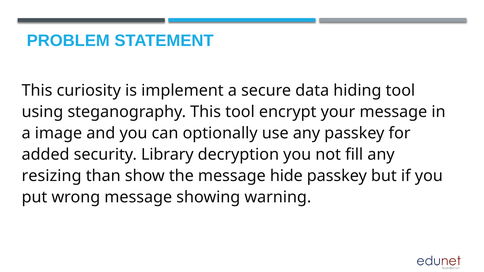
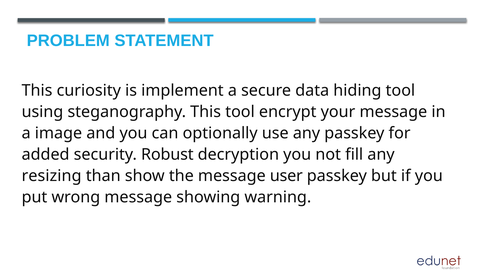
Library: Library -> Robust (167, 155)
hide: hide -> user (286, 176)
